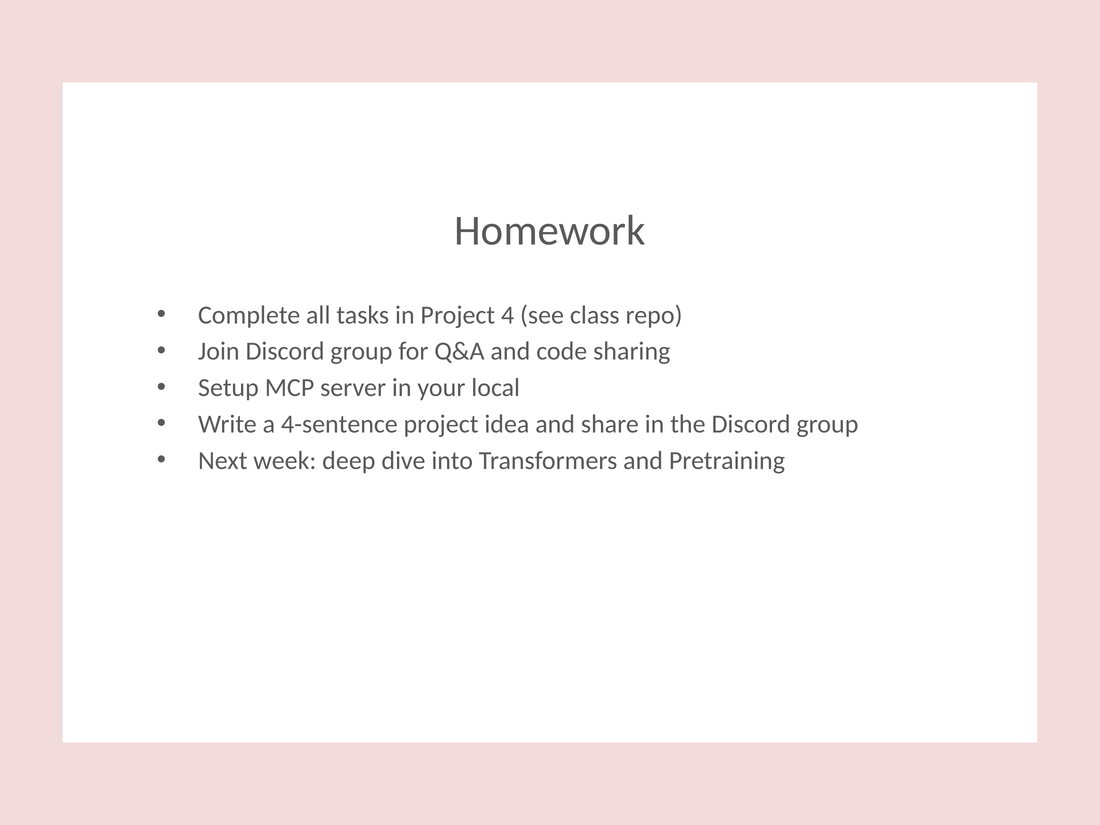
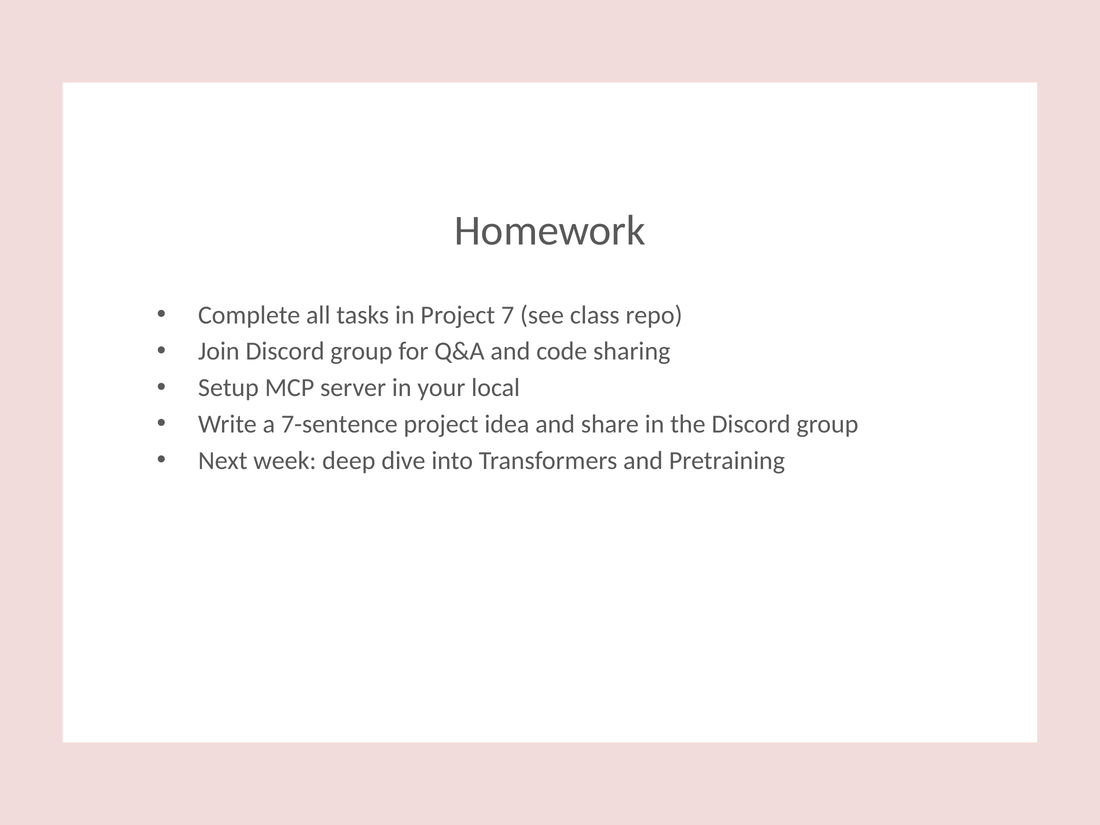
4: 4 -> 7 (508, 315)
4-sentence: 4-sentence -> 7-sentence (339, 424)
